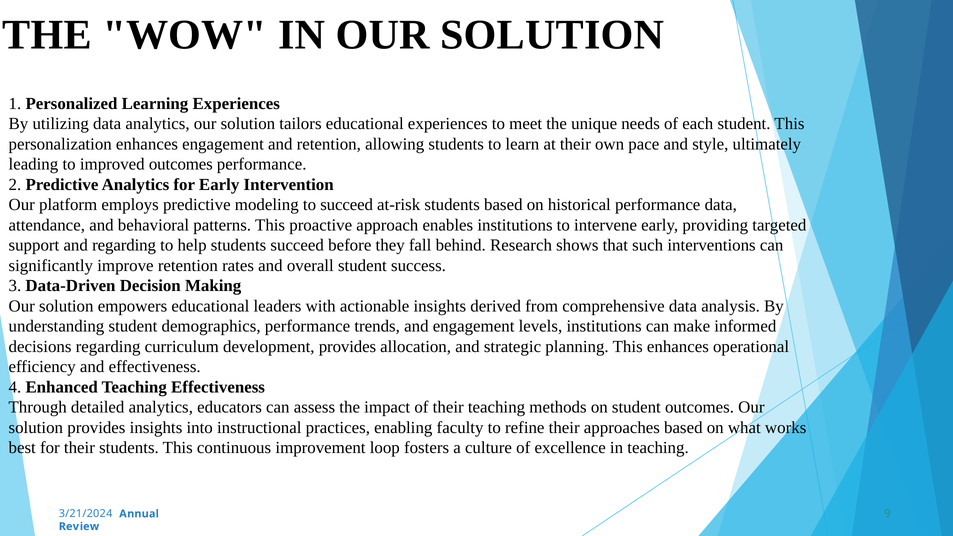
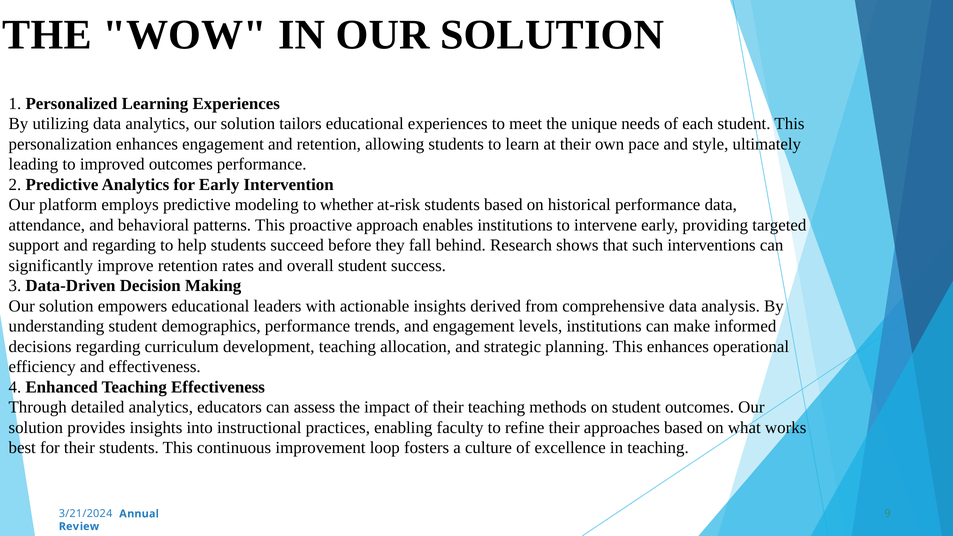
to succeed: succeed -> whether (347, 205)
development provides: provides -> teaching (347, 347)
